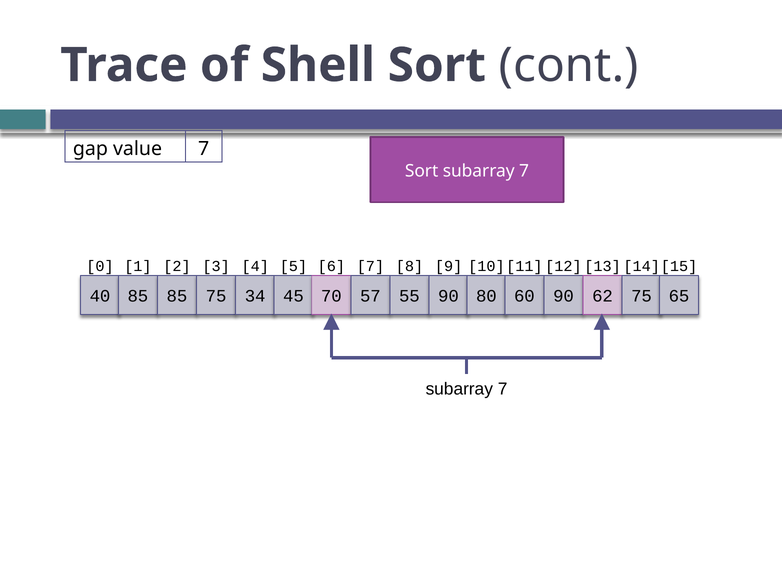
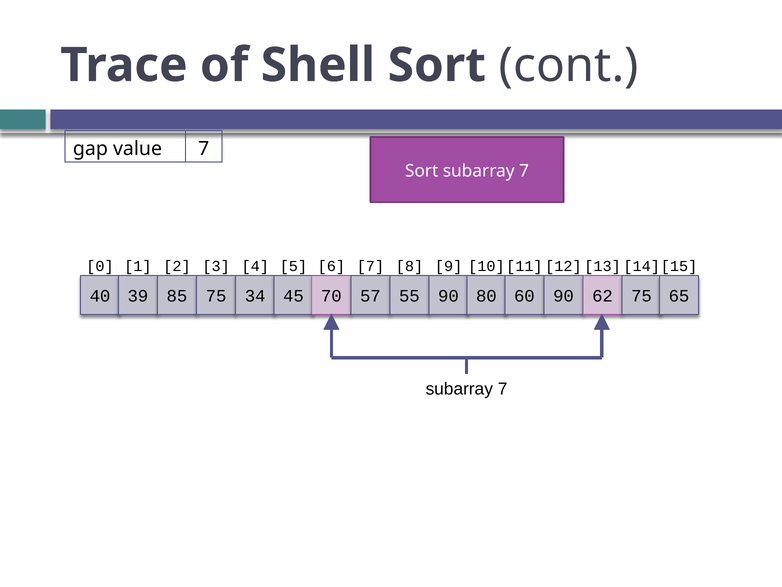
40 85: 85 -> 39 (138, 296)
